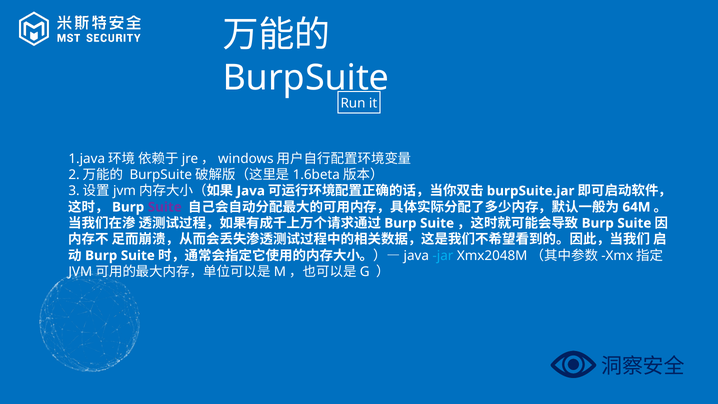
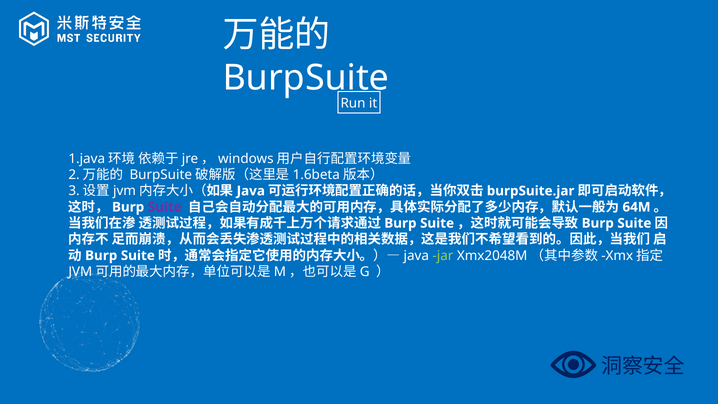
jar colour: light blue -> light green (443, 255)
